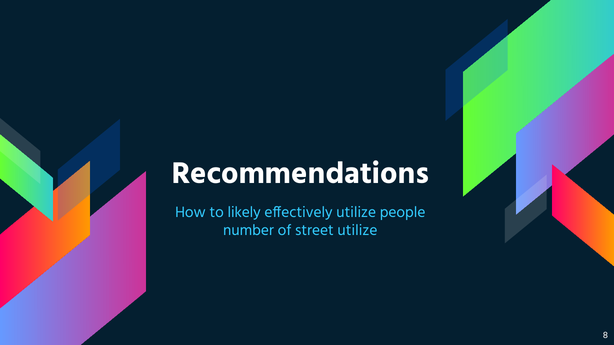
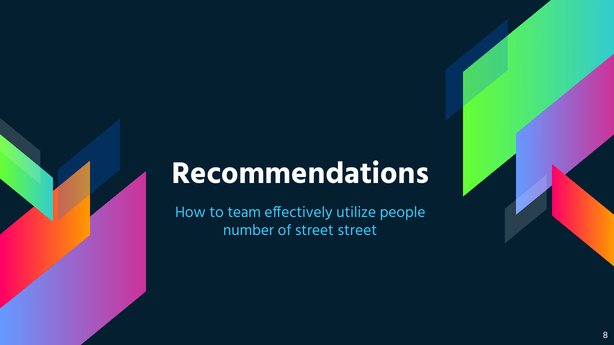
likely: likely -> team (244, 212)
street utilize: utilize -> street (357, 231)
